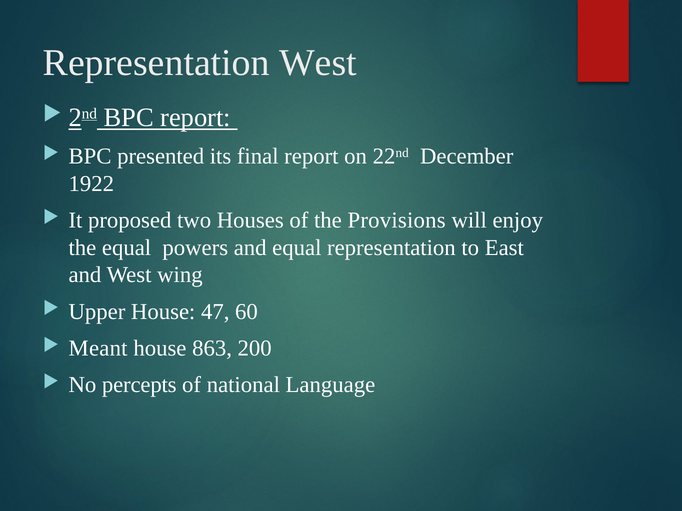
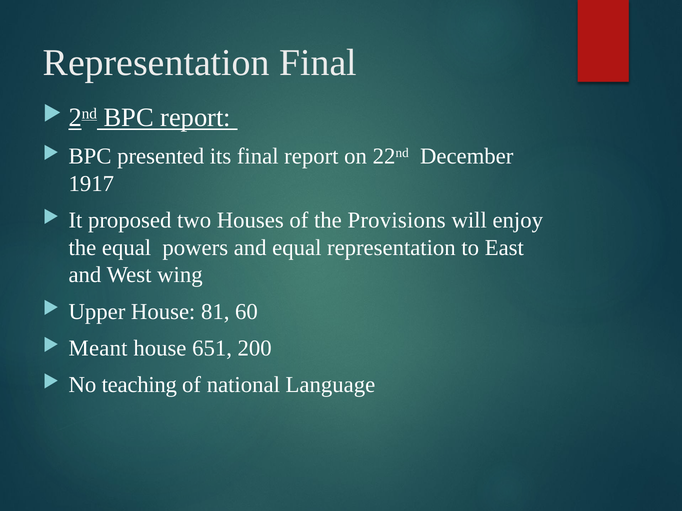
Representation West: West -> Final (318, 63)
1922: 1922 -> 1917 (91, 184)
47: 47 -> 81 (215, 312)
863: 863 -> 651 (212, 349)
percepts: percepts -> teaching (139, 385)
